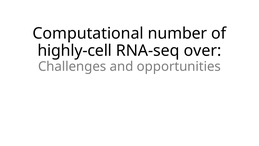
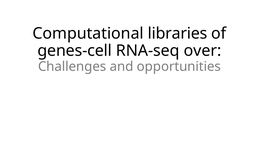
number: number -> libraries (177, 33)
highly-cell: highly-cell -> genes-cell (75, 51)
